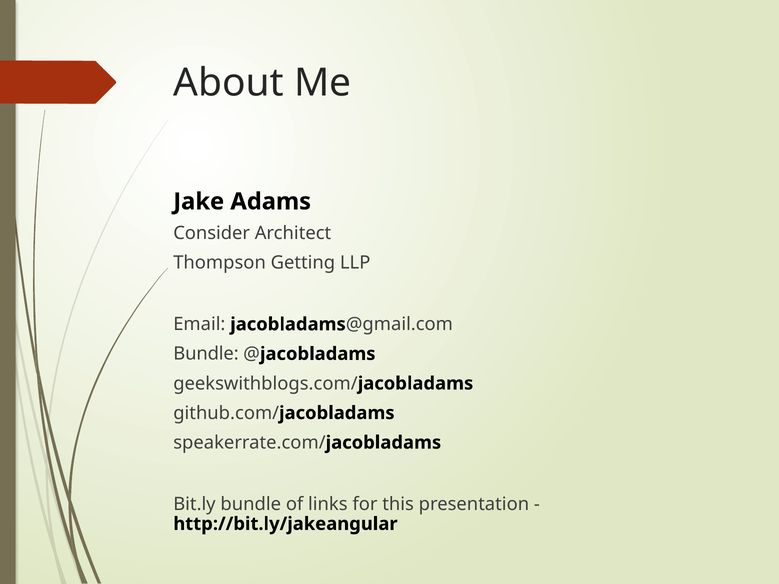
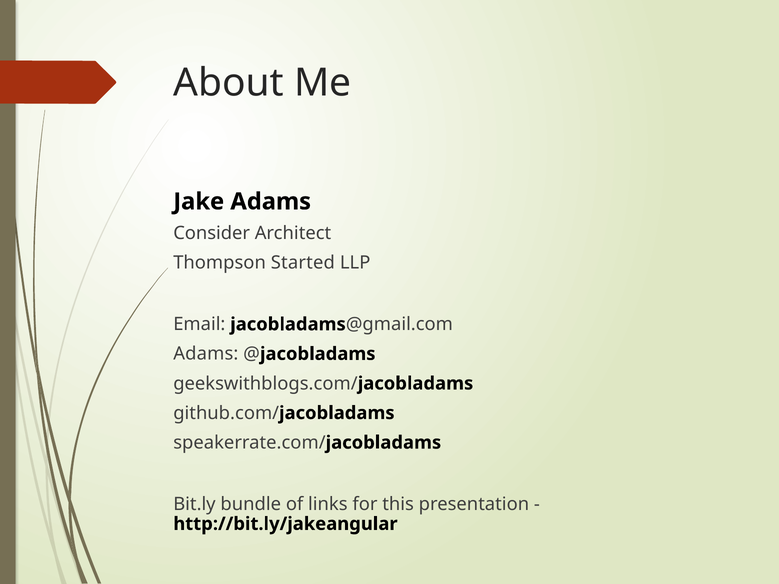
Getting: Getting -> Started (303, 263)
Bundle: Bundle -> Adams (206, 354)
